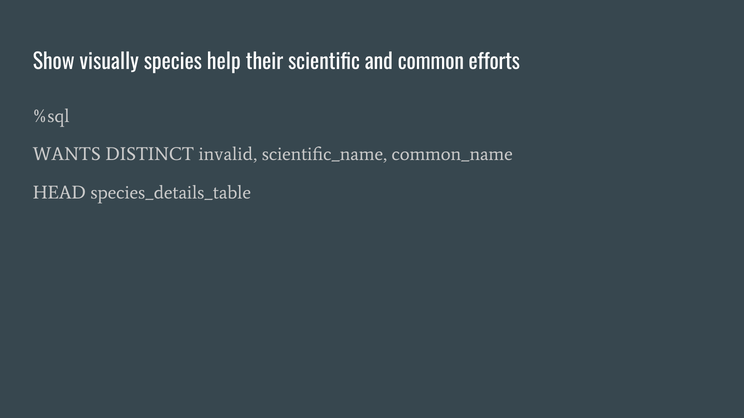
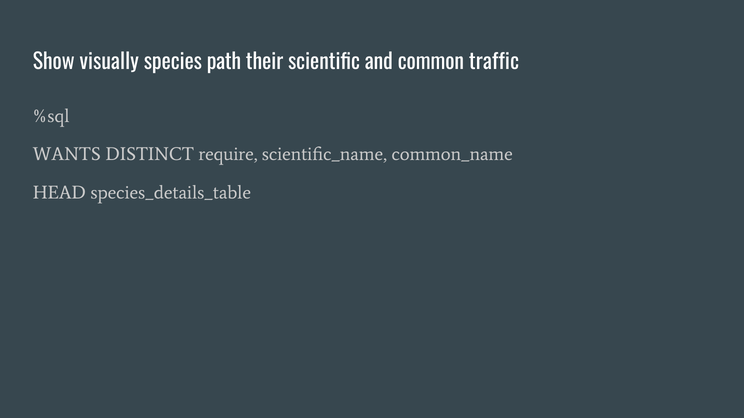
help: help -> path (224, 62)
efforts: efforts -> traffic (494, 62)
invalid: invalid -> require (228, 154)
